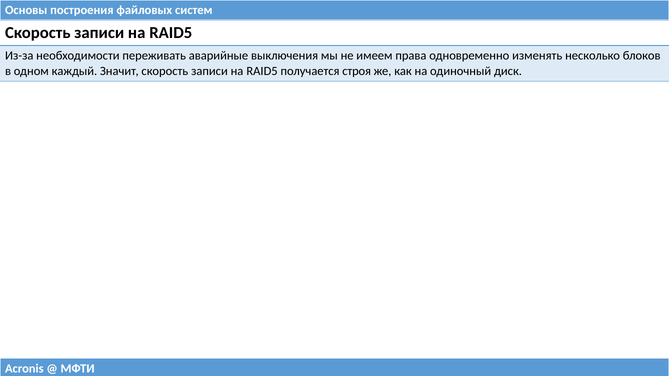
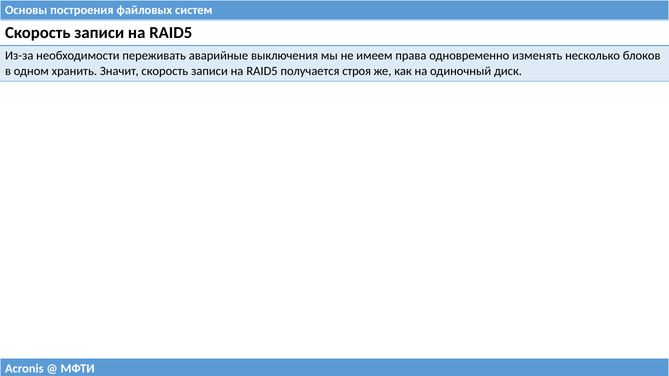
каждый: каждый -> хранить (74, 71)
